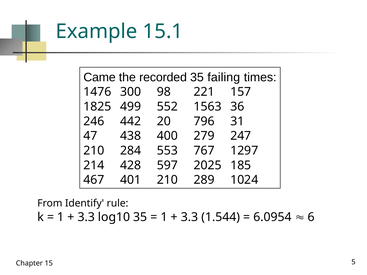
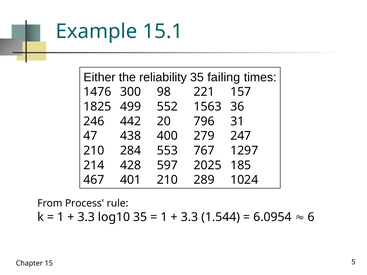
Came: Came -> Either (99, 77)
recorded: recorded -> reliability (163, 77)
Identify: Identify -> Process (85, 203)
